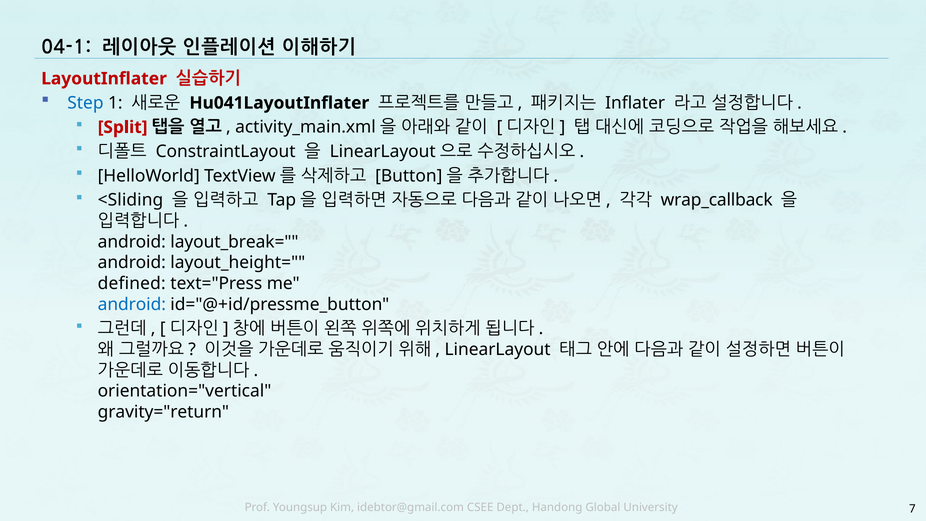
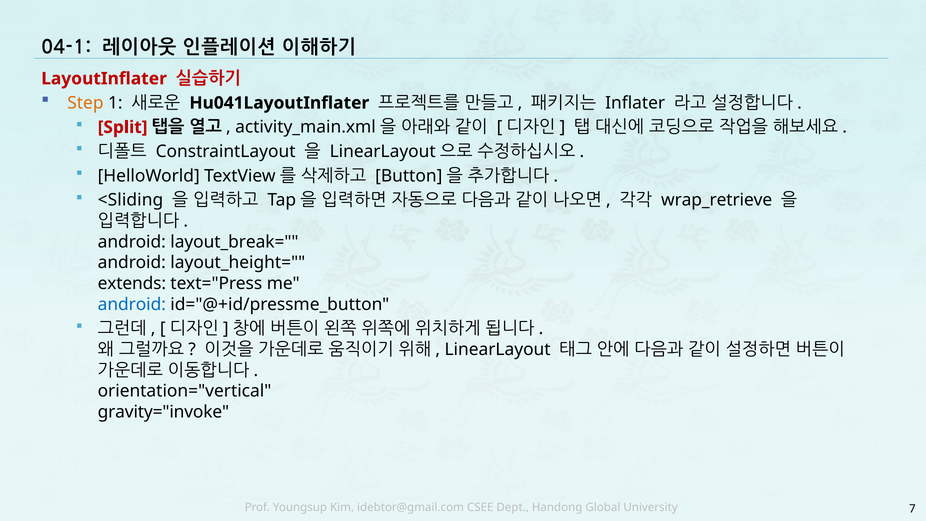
Step colour: blue -> orange (85, 103)
wrap_callback: wrap_callback -> wrap_retrieve (717, 200)
defined: defined -> extends (132, 283)
gravity="return: gravity="return -> gravity="invoke (163, 412)
